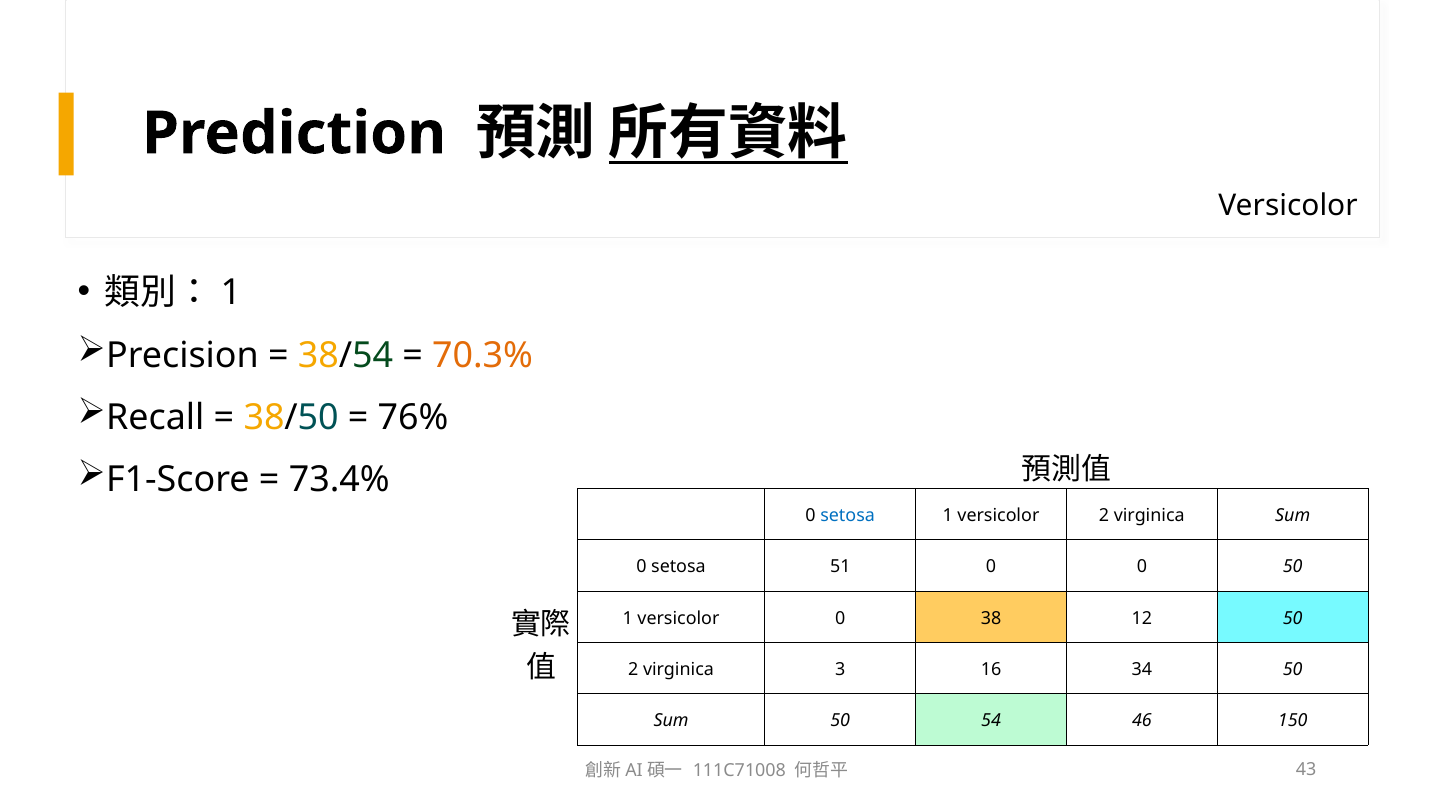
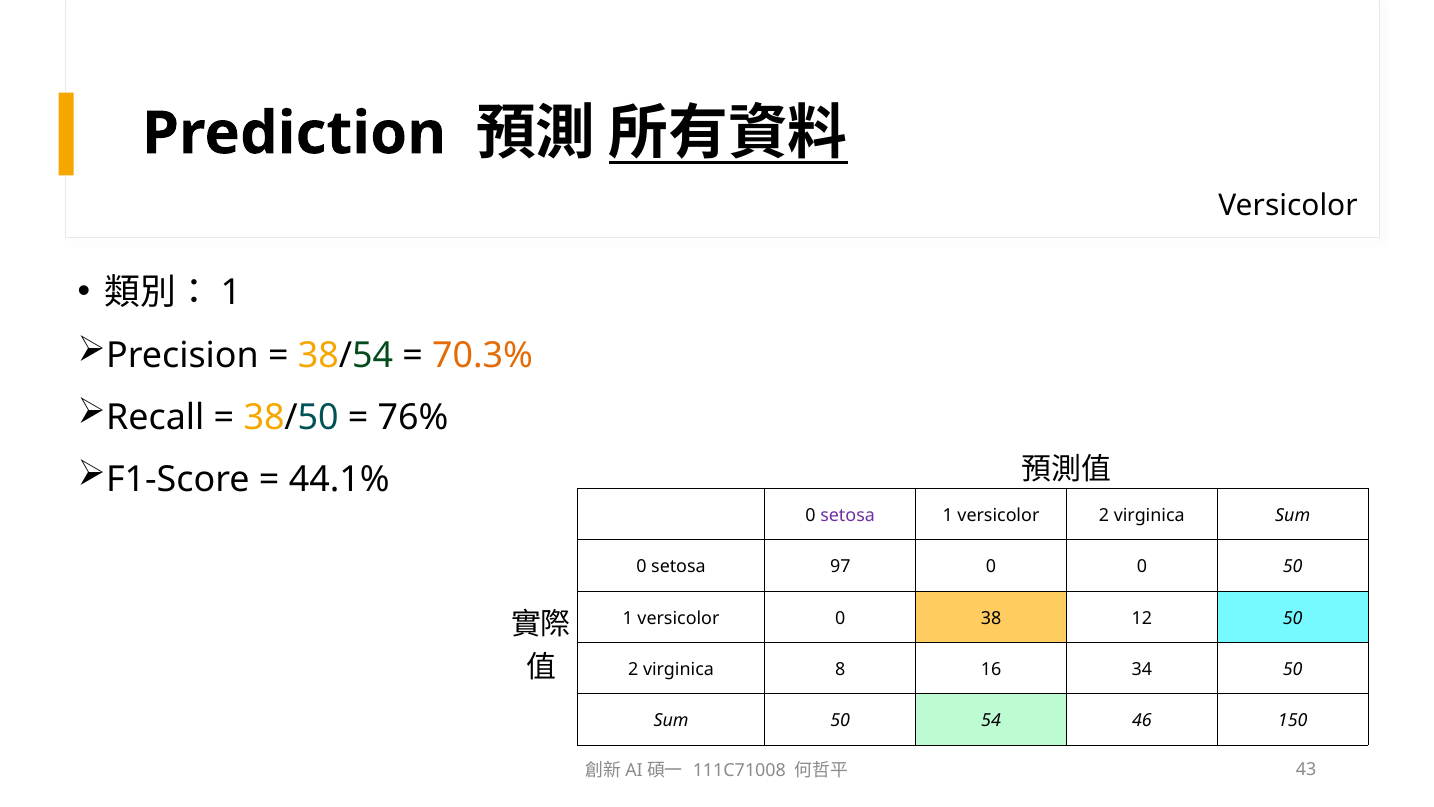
73.4%: 73.4% -> 44.1% (339, 480)
setosa colour: blue -> purple (848, 515)
51: 51 -> 97 (840, 567)
3: 3 -> 8 (840, 669)
